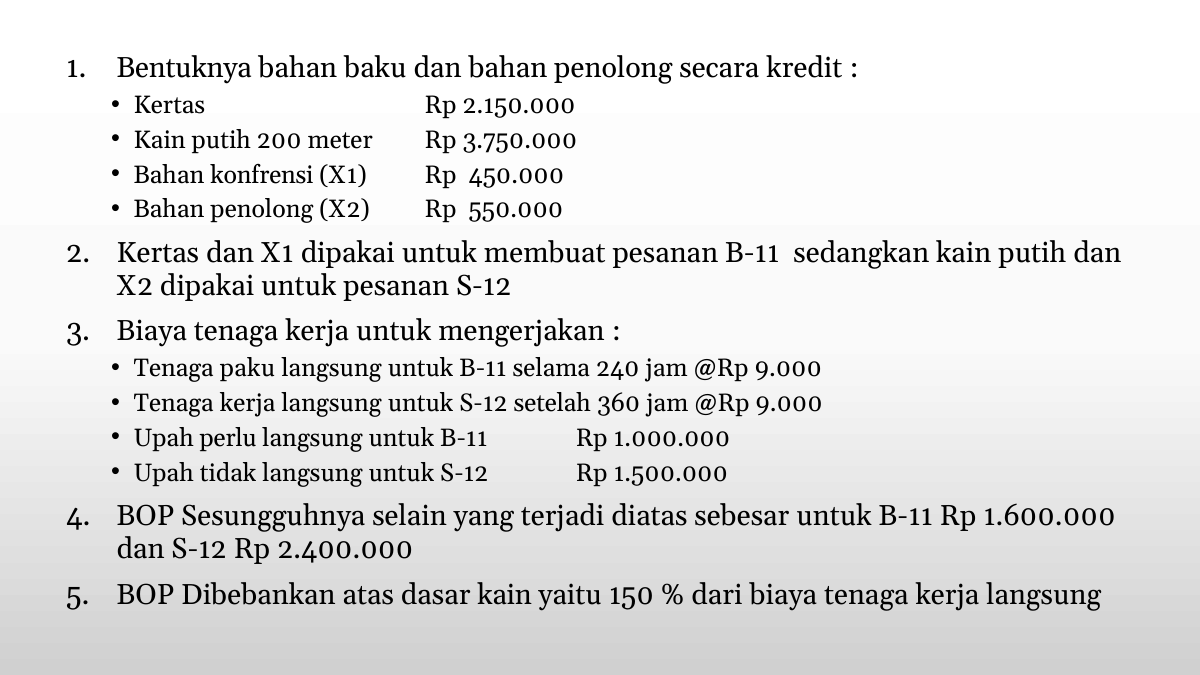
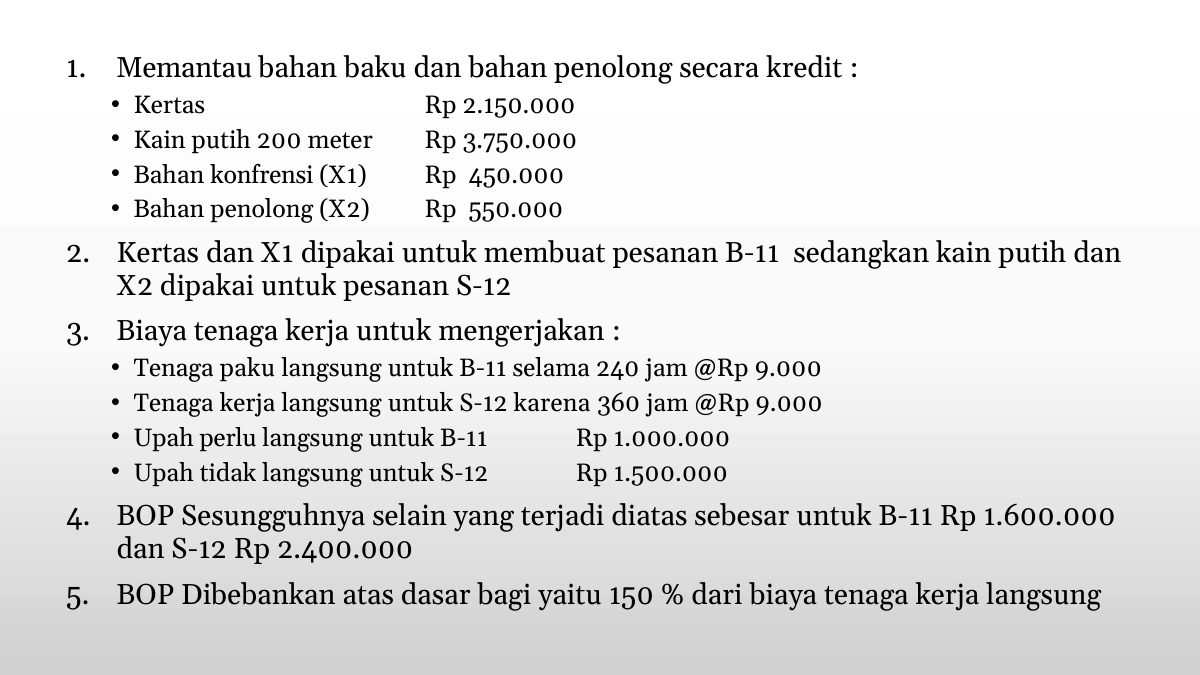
Bentuknya: Bentuknya -> Memantau (184, 68)
setelah: setelah -> karena (552, 403)
dasar kain: kain -> bagi (504, 595)
